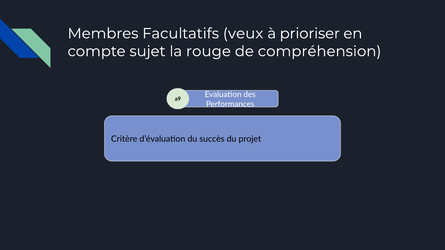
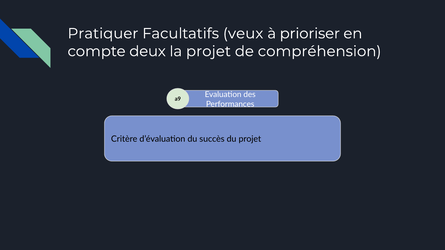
Membres: Membres -> Pratiquer (103, 34)
sujet: sujet -> deux (148, 51)
la rouge: rouge -> projet (208, 51)
